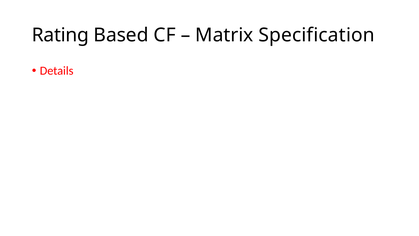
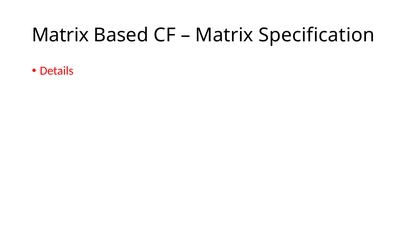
Rating: Rating -> Matrix (60, 35)
